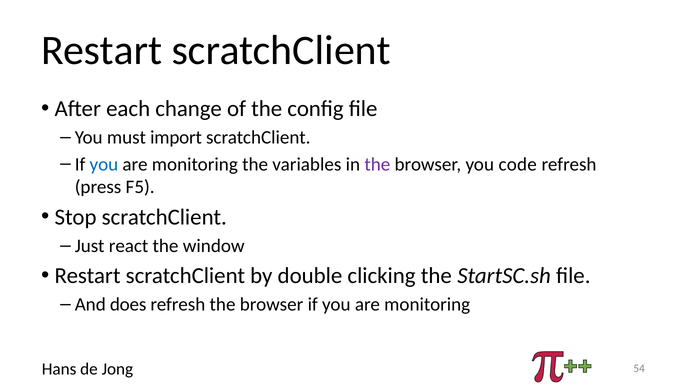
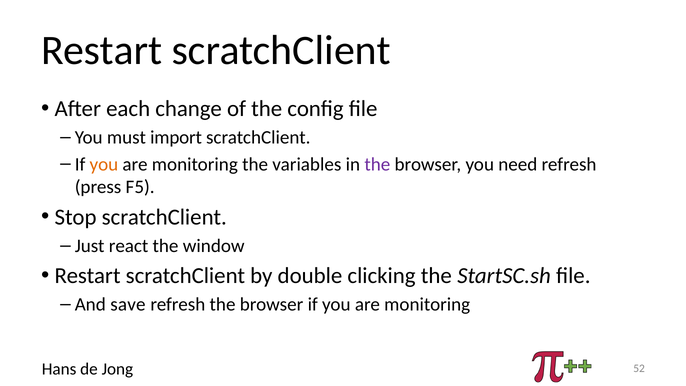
you colour: blue -> orange (104, 164)
code: code -> need (518, 164)
does: does -> save (128, 304)
54: 54 -> 52 (639, 369)
